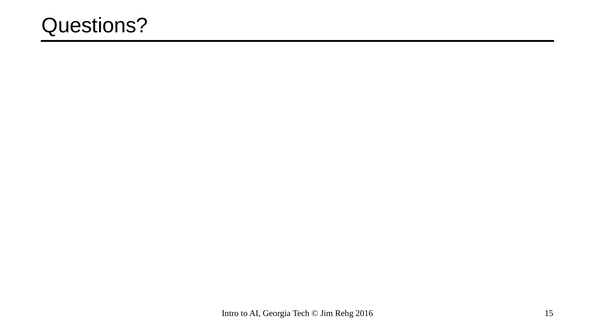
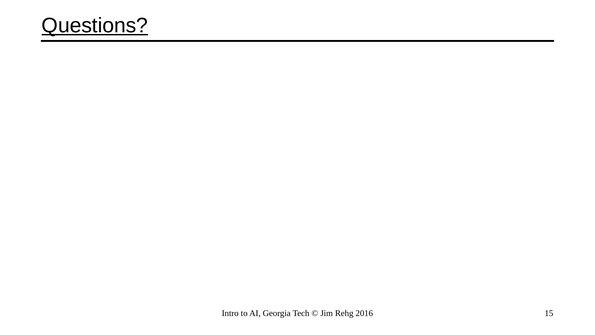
Questions underline: none -> present (95, 26)
